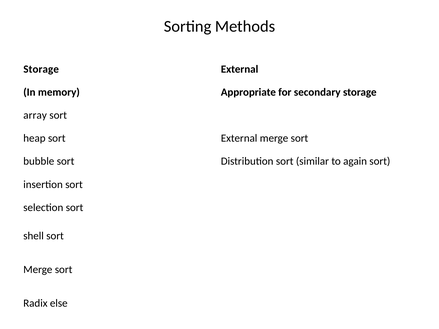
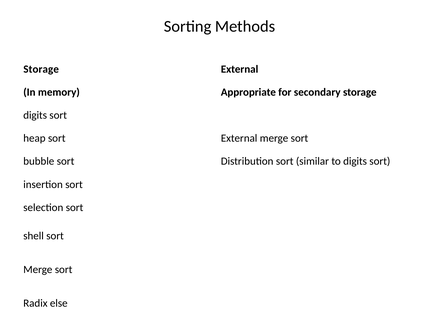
array: array -> digits (35, 115)
to again: again -> digits (355, 161)
